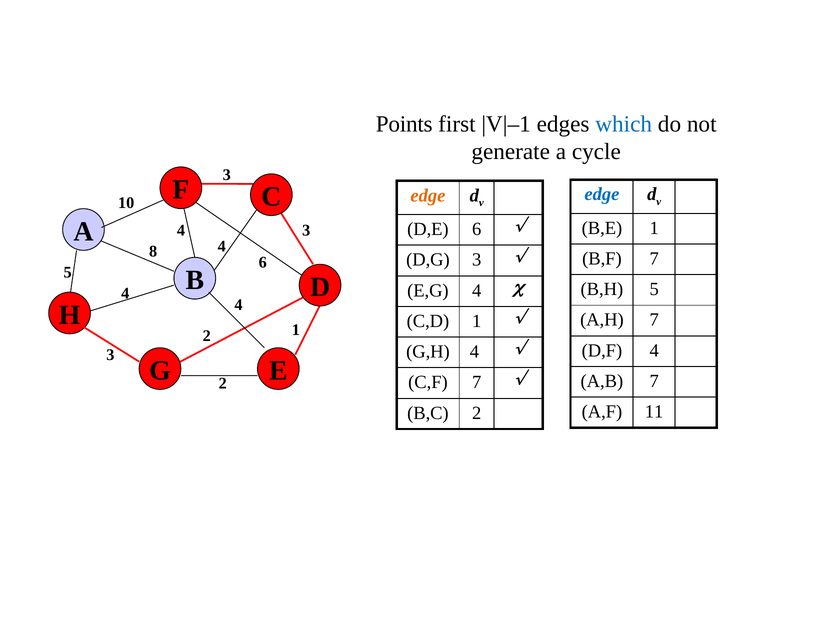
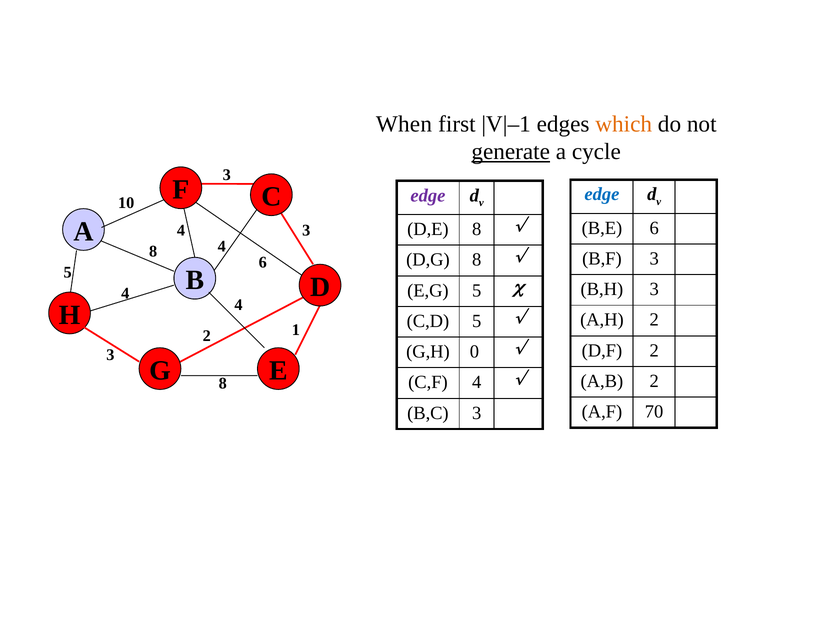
Points: Points -> When (404, 124)
which colour: blue -> orange (624, 124)
generate underline: none -> present (511, 152)
edge colour: orange -> purple (428, 196)
B,E 1: 1 -> 6 (654, 228)
D,E 6: 6 -> 8 (477, 229)
B,F 7: 7 -> 3 (654, 259)
D,G 3: 3 -> 8 (477, 260)
B,H 5: 5 -> 3 (654, 289)
E,G 4: 4 -> 5 (477, 291)
A,H 7: 7 -> 2 (654, 320)
C,D 1: 1 -> 5 (477, 321)
D,F 4: 4 -> 2 (654, 351)
G,H 4: 4 -> 0 (474, 352)
G 2: 2 -> 8 (223, 384)
A,B 7: 7 -> 2 (654, 381)
C,F 7: 7 -> 4 (477, 382)
11: 11 -> 70 (654, 412)
B,C 2: 2 -> 3 (477, 413)
